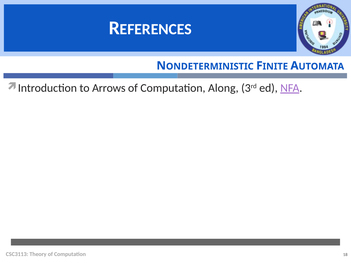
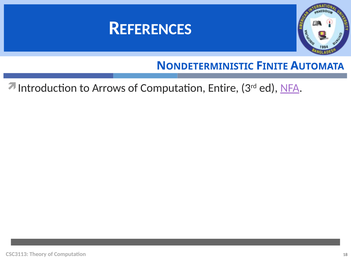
Along: Along -> Entire (223, 88)
